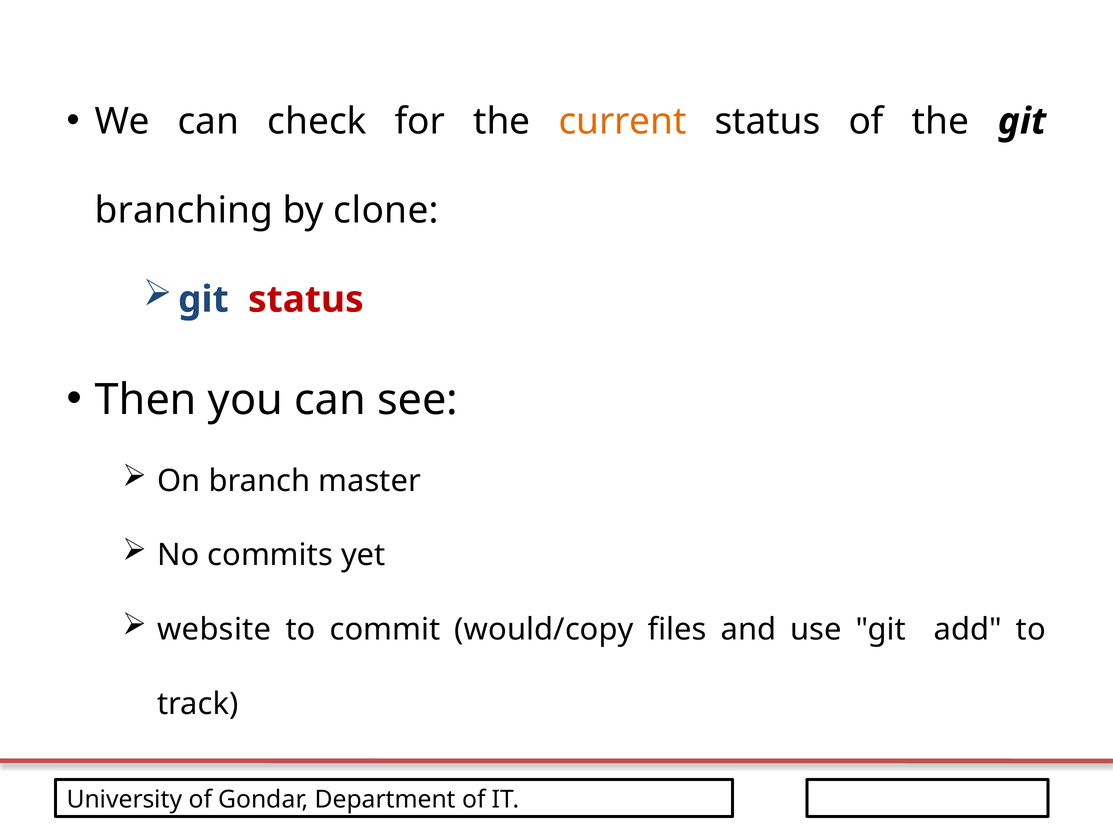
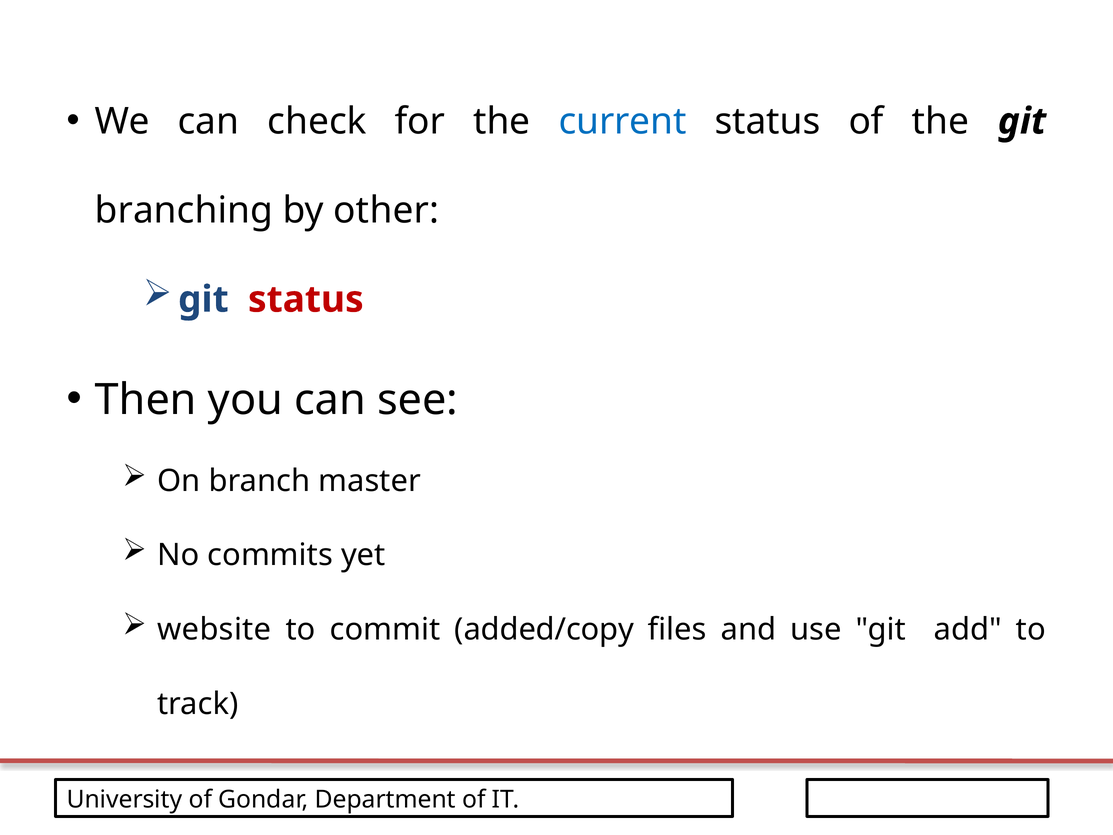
current colour: orange -> blue (622, 121)
clone: clone -> other (386, 210)
would/copy: would/copy -> added/copy (544, 629)
